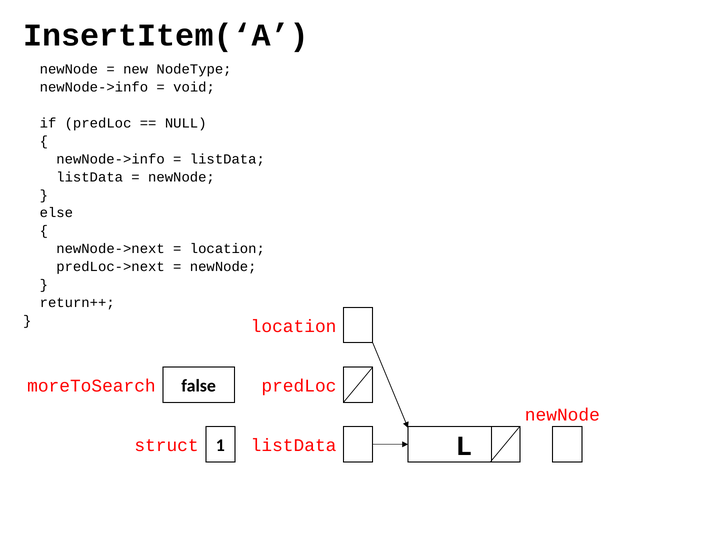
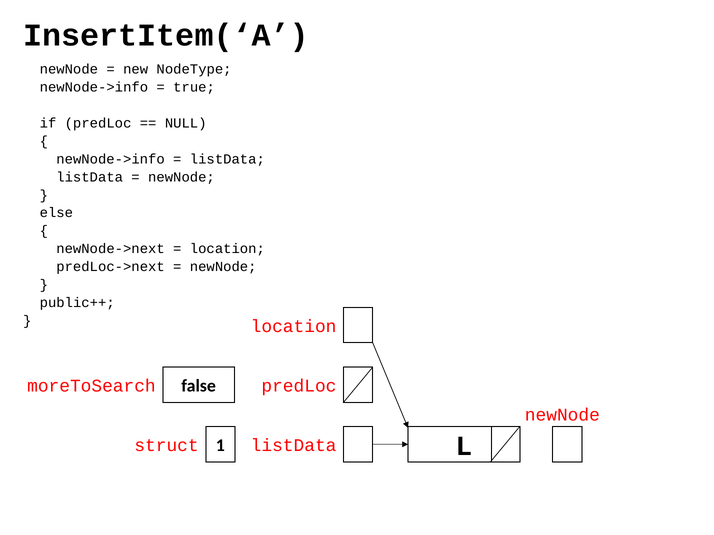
void: void -> true (194, 87)
return++: return++ -> public++ (77, 303)
